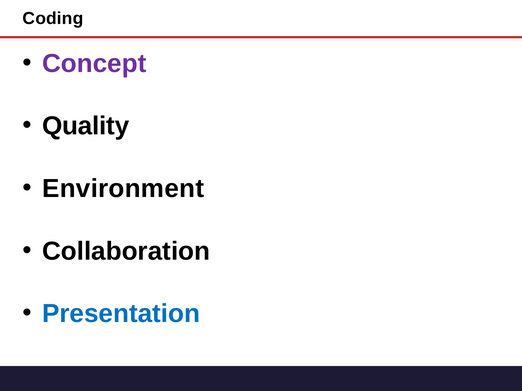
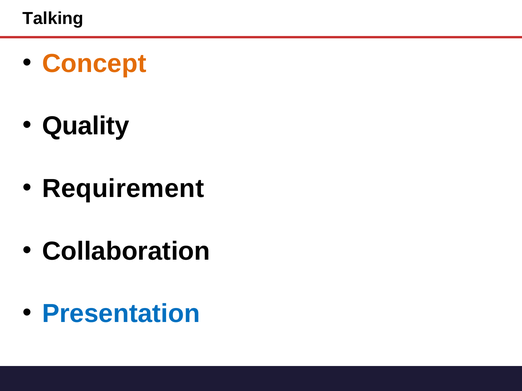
Coding: Coding -> Talking (53, 19)
Concept colour: purple -> orange (94, 64)
Environment: Environment -> Requirement (123, 189)
